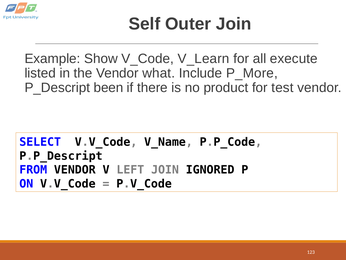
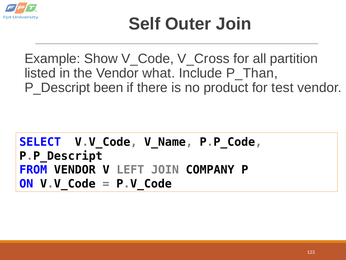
V_Learn: V_Learn -> V_Cross (204, 59)
execute: execute -> partition (294, 59)
P_More: P_More -> P_Than (252, 73)
IGNORED: IGNORED -> COMPANY (210, 170)
